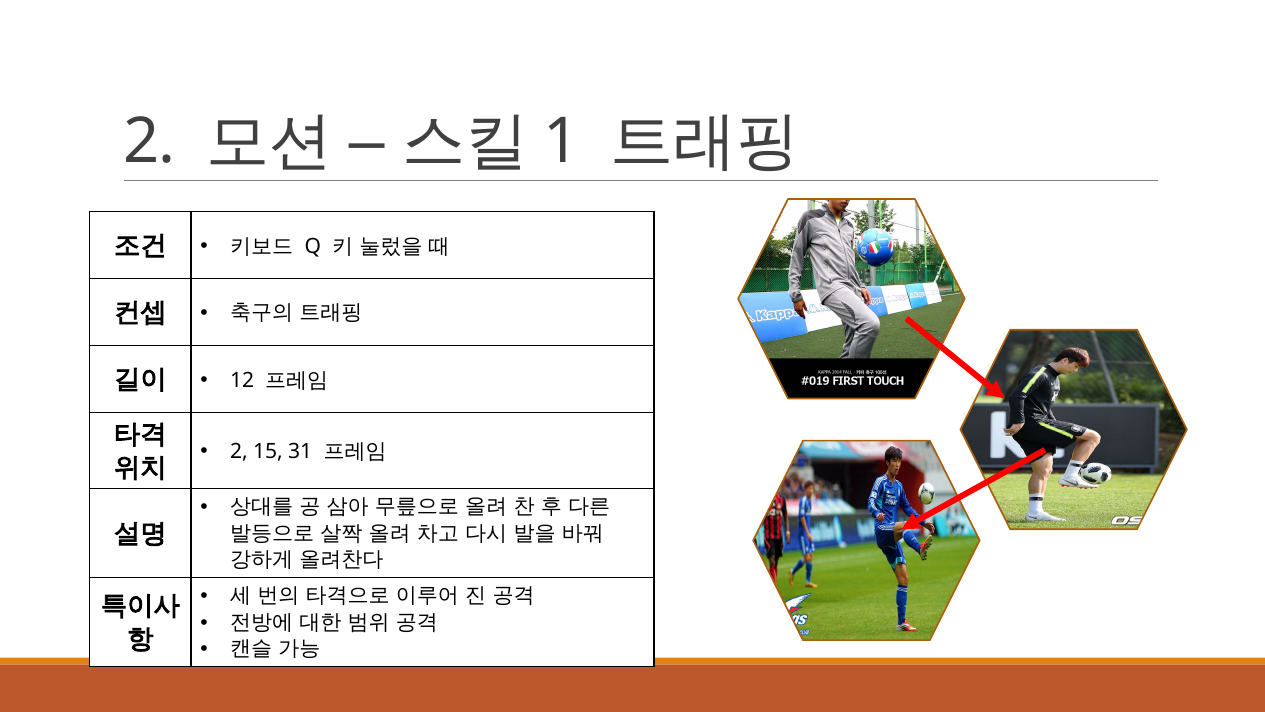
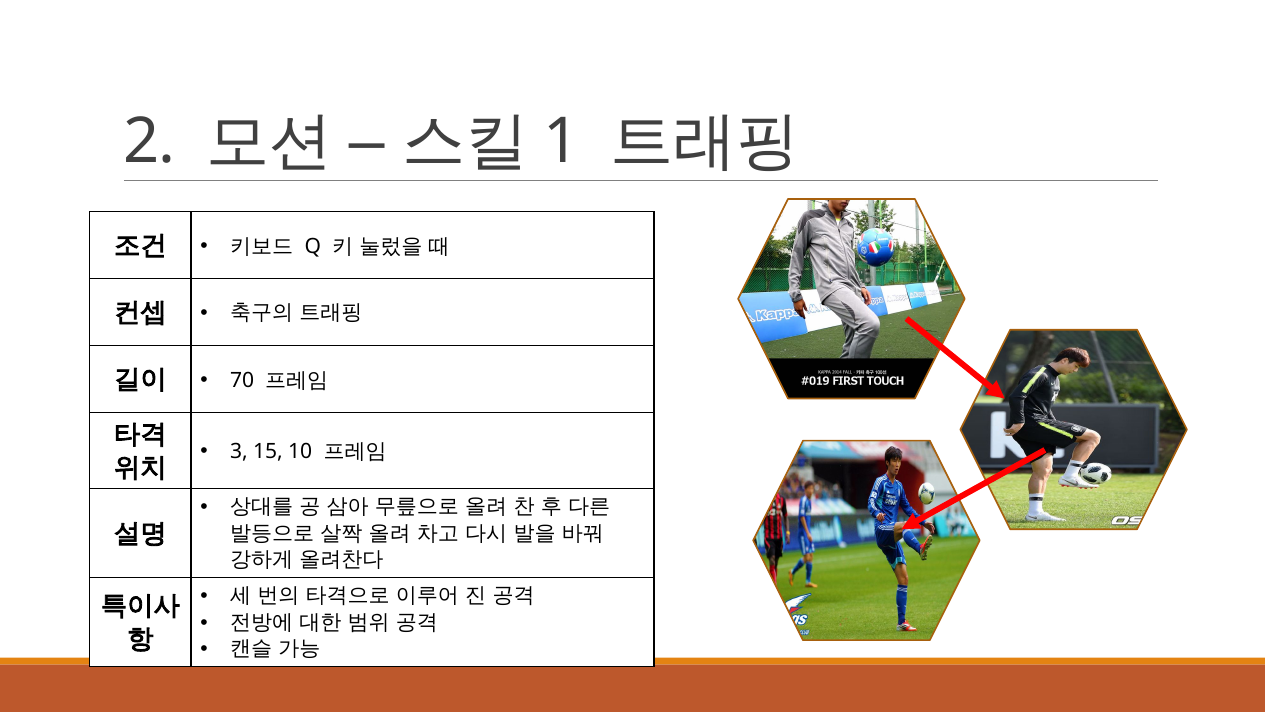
12: 12 -> 70 (242, 380)
2: 2 -> 3 (239, 452)
31: 31 -> 10 (300, 452)
